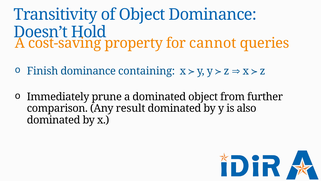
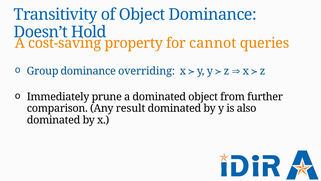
Finish: Finish -> Group (43, 71)
containing: containing -> overriding (147, 71)
